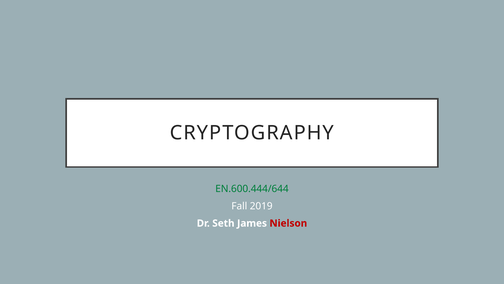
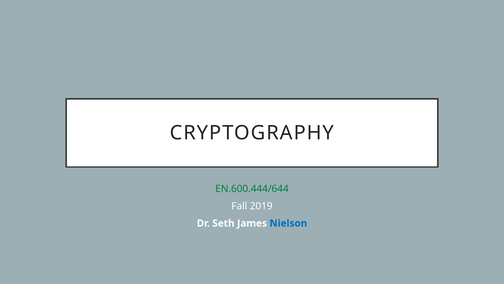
Nielson colour: red -> blue (288, 223)
